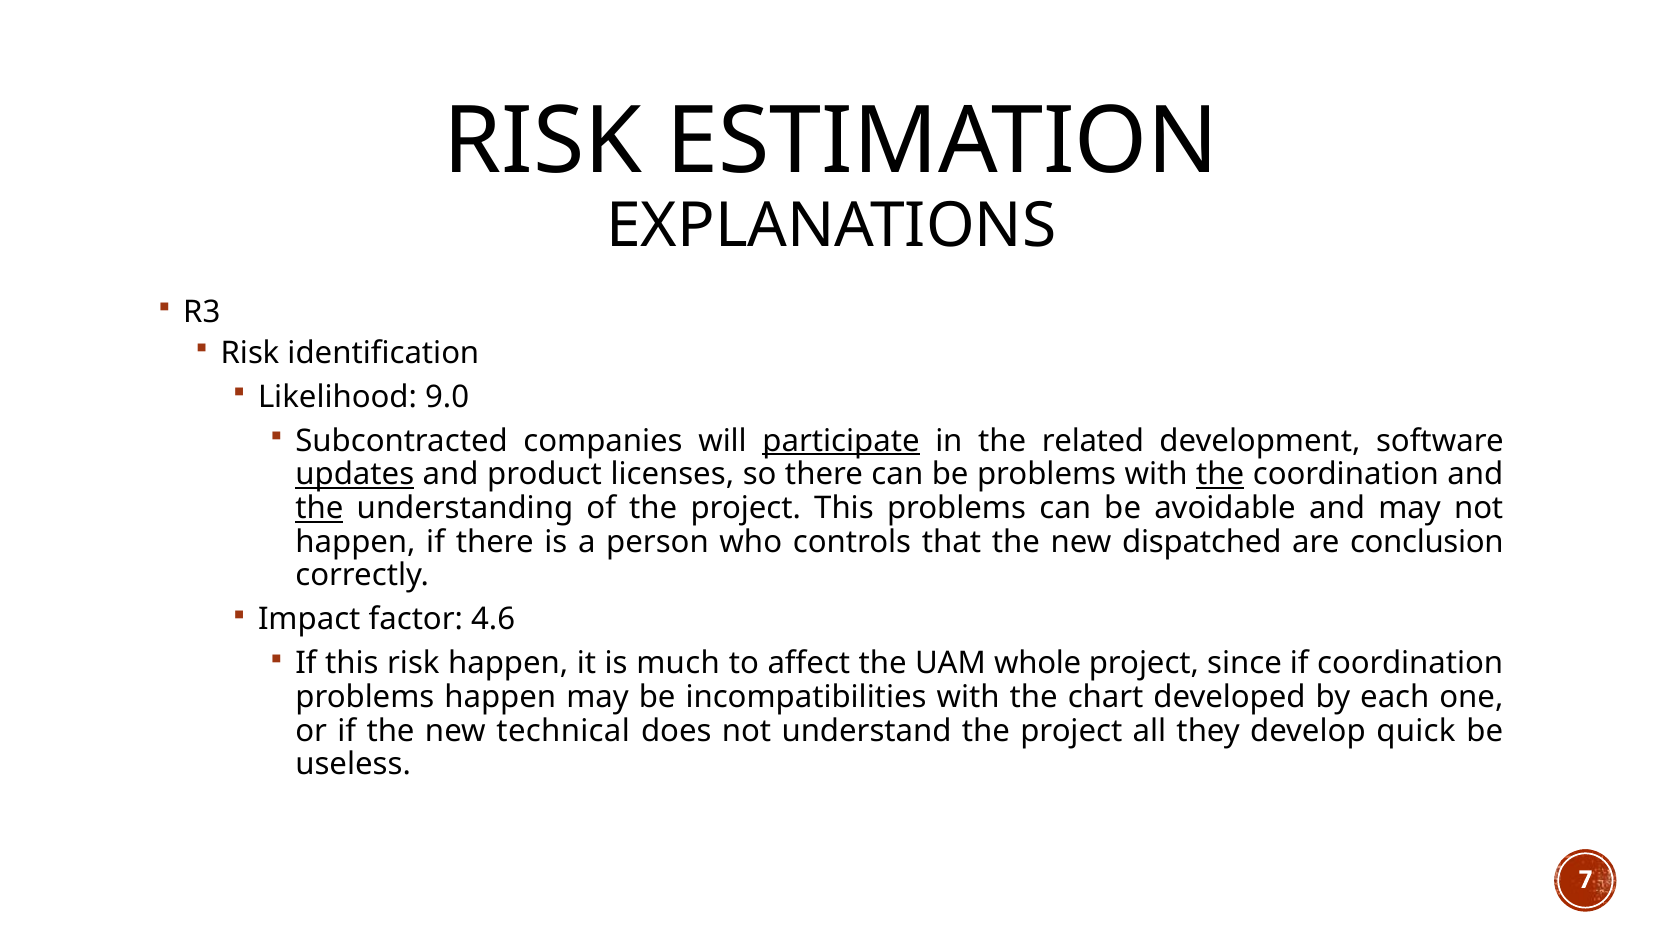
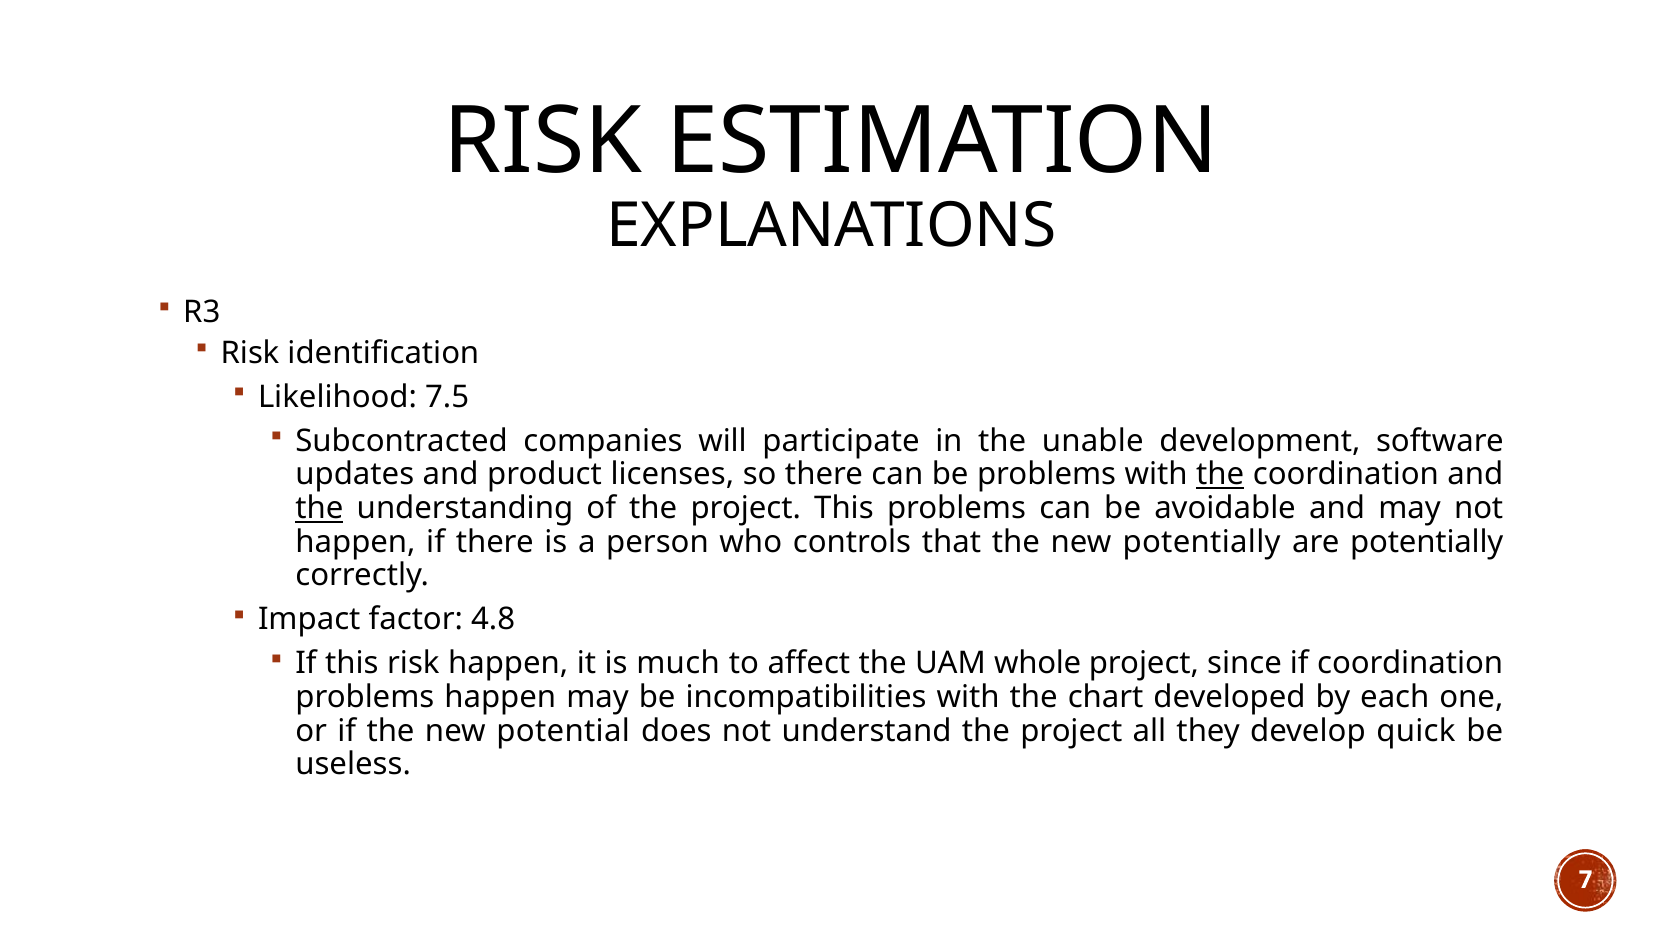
9.0: 9.0 -> 7.5 (447, 397)
participate underline: present -> none (841, 441)
related: related -> unable (1093, 441)
updates underline: present -> none (355, 474)
new dispatched: dispatched -> potentially (1202, 542)
are conclusion: conclusion -> potentially (1427, 542)
4.6: 4.6 -> 4.8 (493, 620)
technical: technical -> potential (563, 731)
